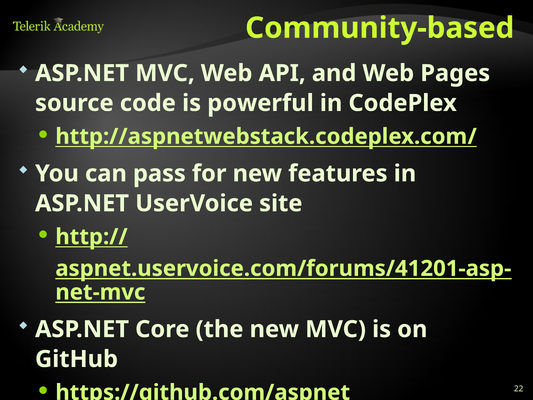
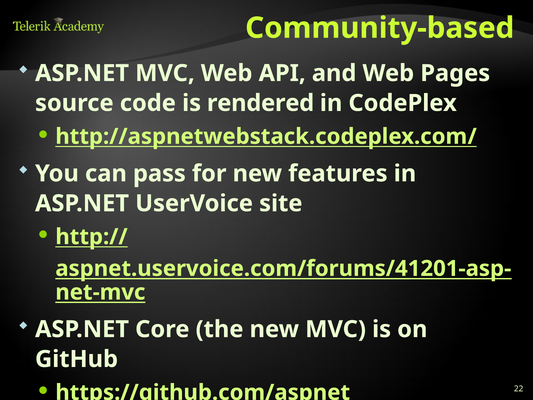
powerful: powerful -> rendered (261, 103)
